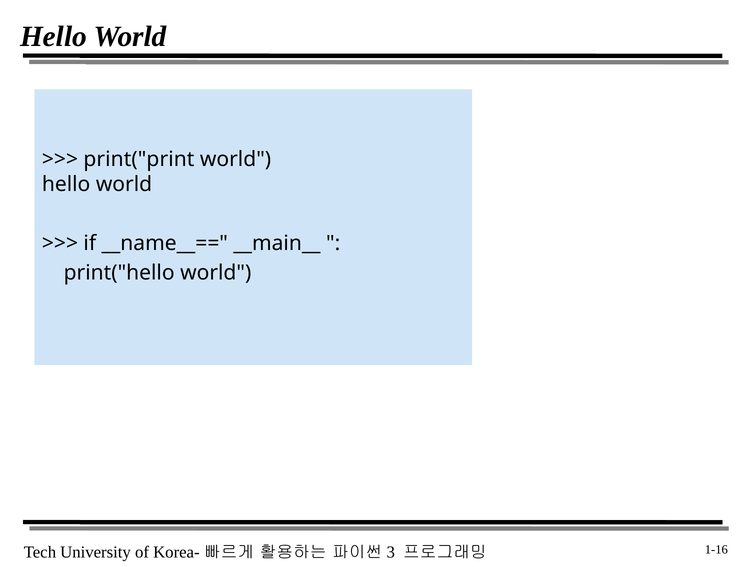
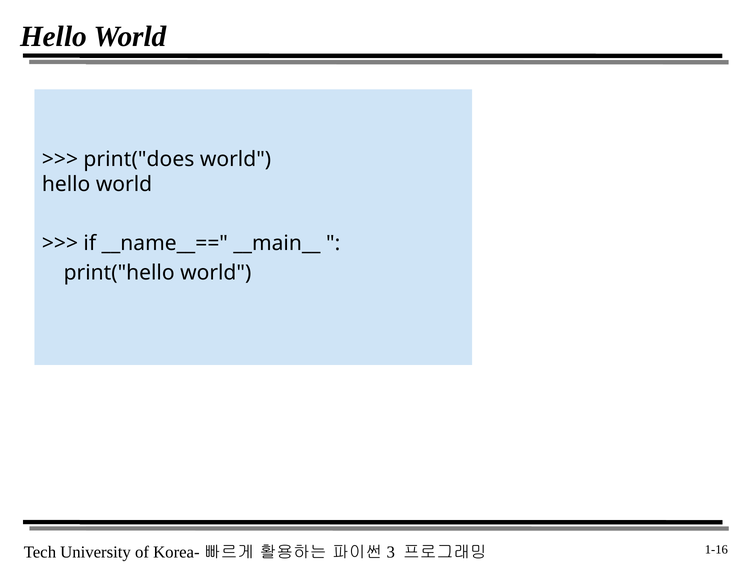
print("print: print("print -> print("does (139, 159)
